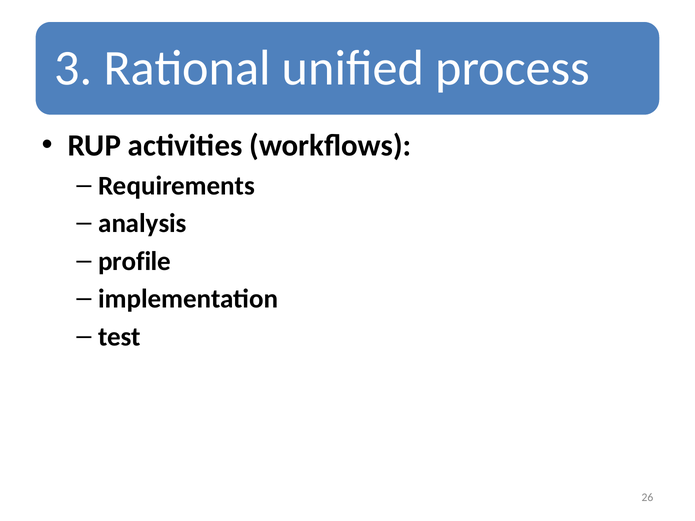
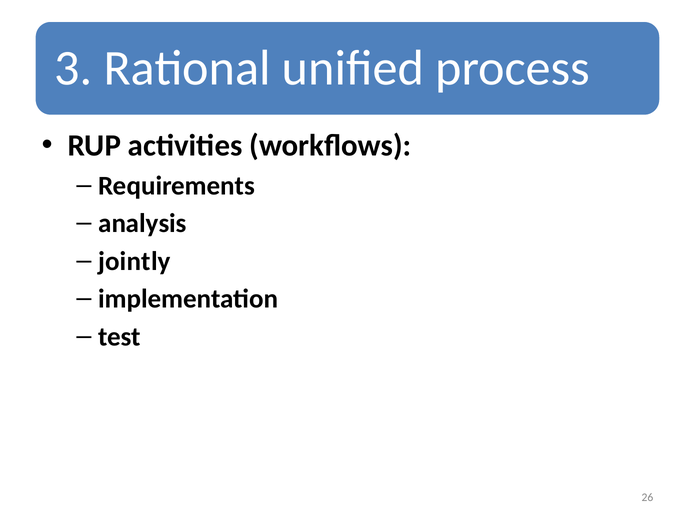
profile: profile -> jointly (134, 261)
